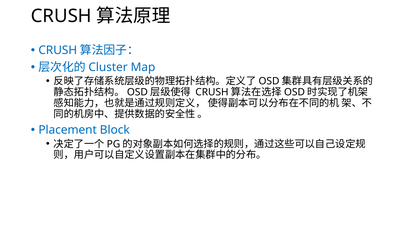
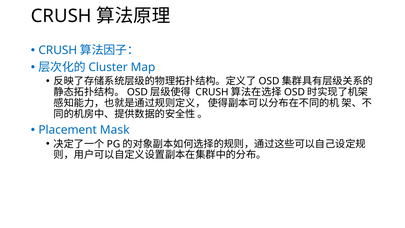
Block: Block -> Mask (115, 130)
